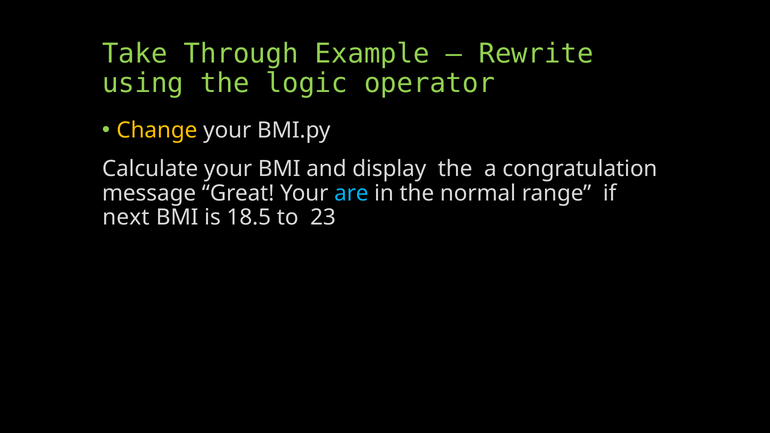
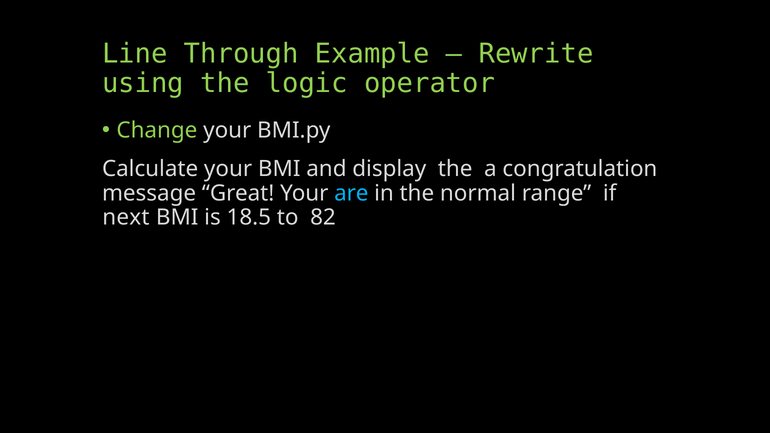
Take: Take -> Line (135, 54)
Change colour: yellow -> light green (157, 130)
23: 23 -> 82 (323, 217)
